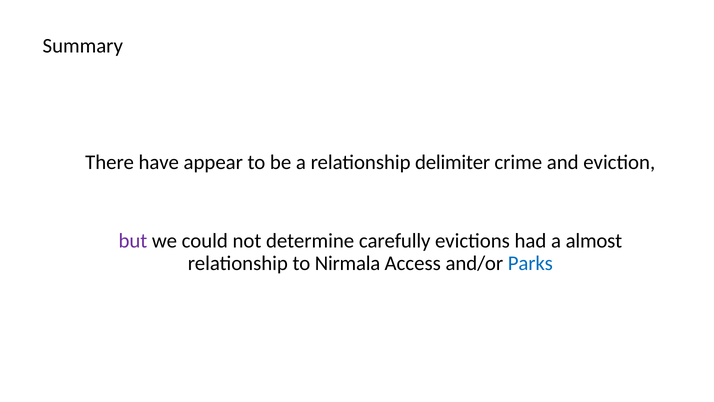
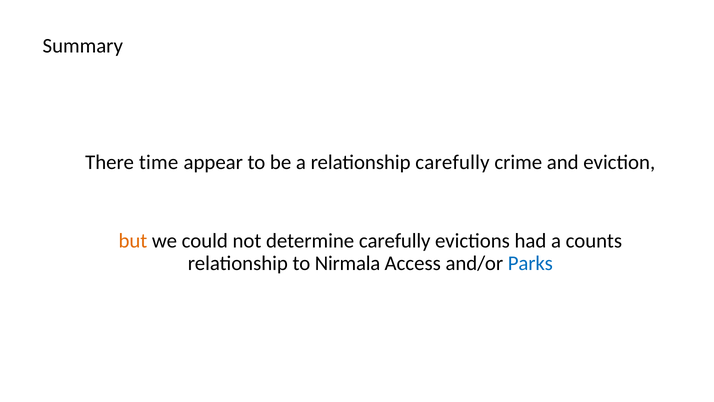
have: have -> time (159, 162)
relationship delimiter: delimiter -> carefully (452, 162)
but colour: purple -> orange (133, 241)
almost: almost -> counts (594, 241)
